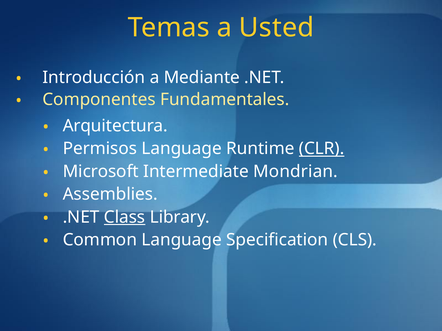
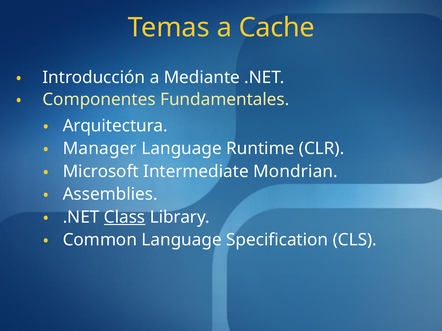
Usted: Usted -> Cache (277, 28)
Permisos: Permisos -> Manager (100, 149)
CLR underline: present -> none (322, 149)
